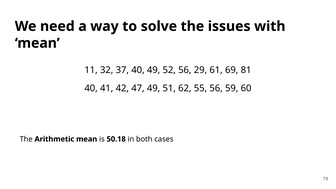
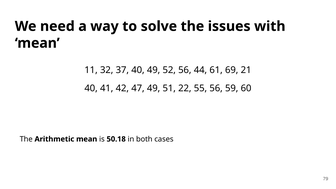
29: 29 -> 44 (200, 70)
81: 81 -> 21 (246, 70)
62: 62 -> 22 (185, 88)
